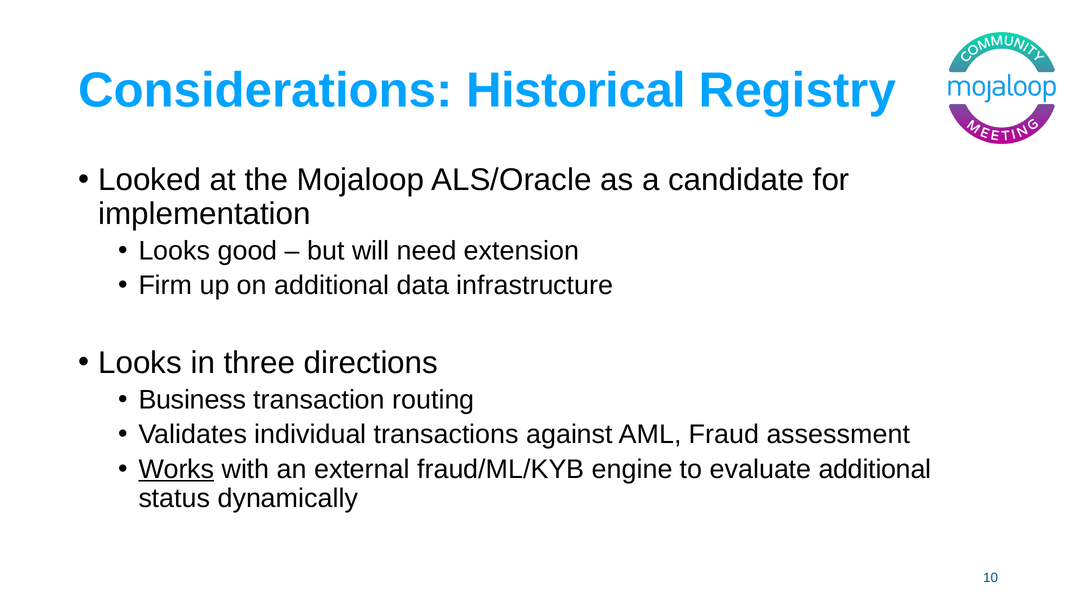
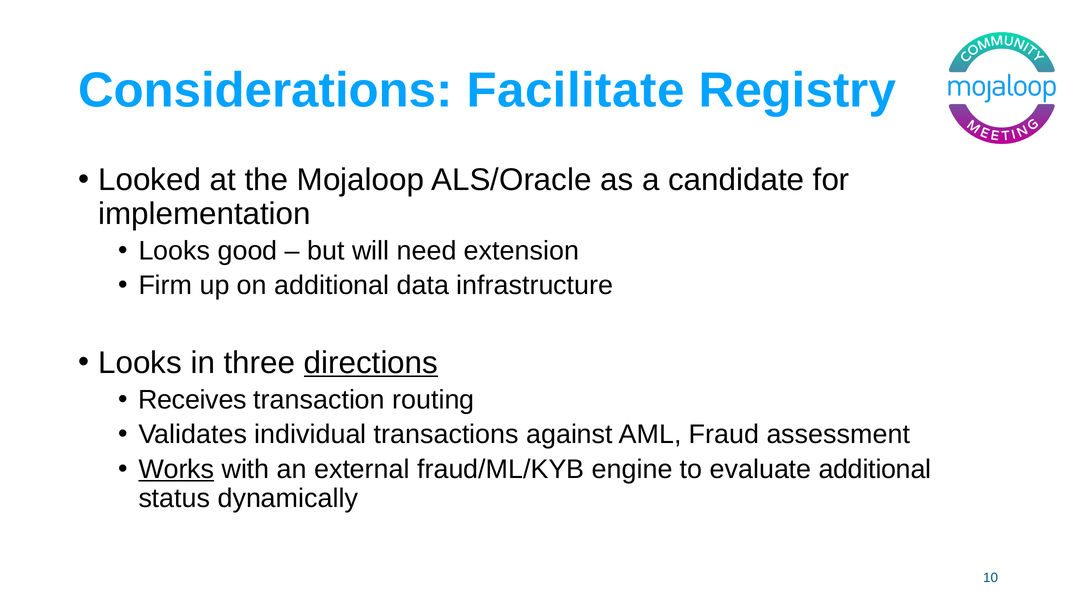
Historical: Historical -> Facilitate (576, 90)
directions underline: none -> present (371, 363)
Business: Business -> Receives (192, 400)
